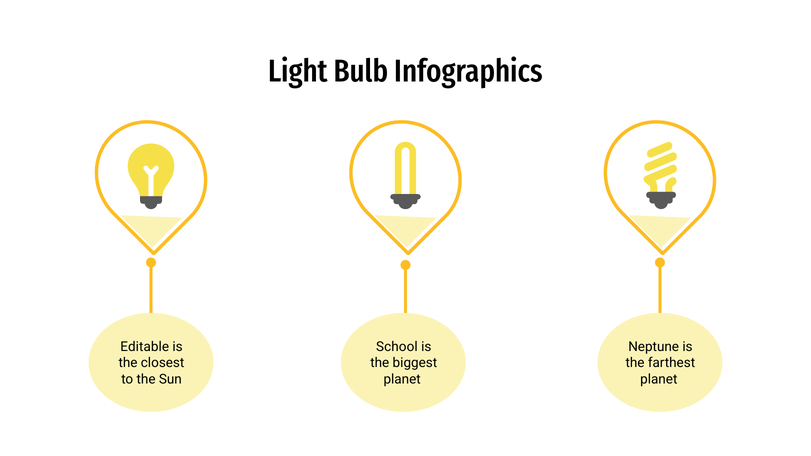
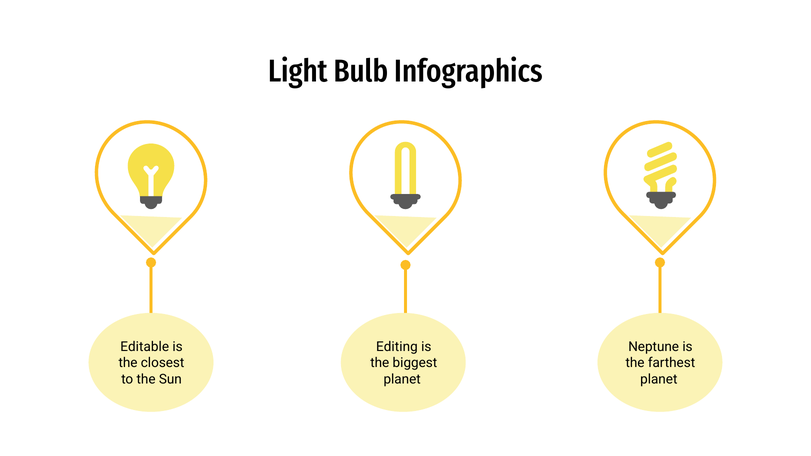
School: School -> Editing (397, 347)
